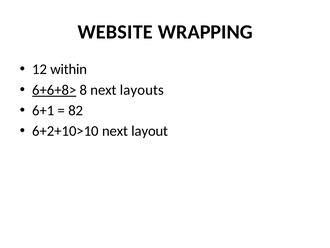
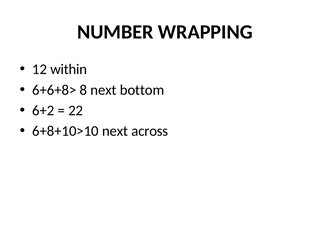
WEBSITE: WEBSITE -> NUMBER (115, 32)
6+6+8> underline: present -> none (54, 90)
layouts: layouts -> bottom (142, 90)
6+1: 6+1 -> 6+2 (43, 110)
82: 82 -> 22 (76, 110)
6+2+10>10: 6+2+10>10 -> 6+8+10>10 (65, 131)
layout: layout -> across (150, 131)
